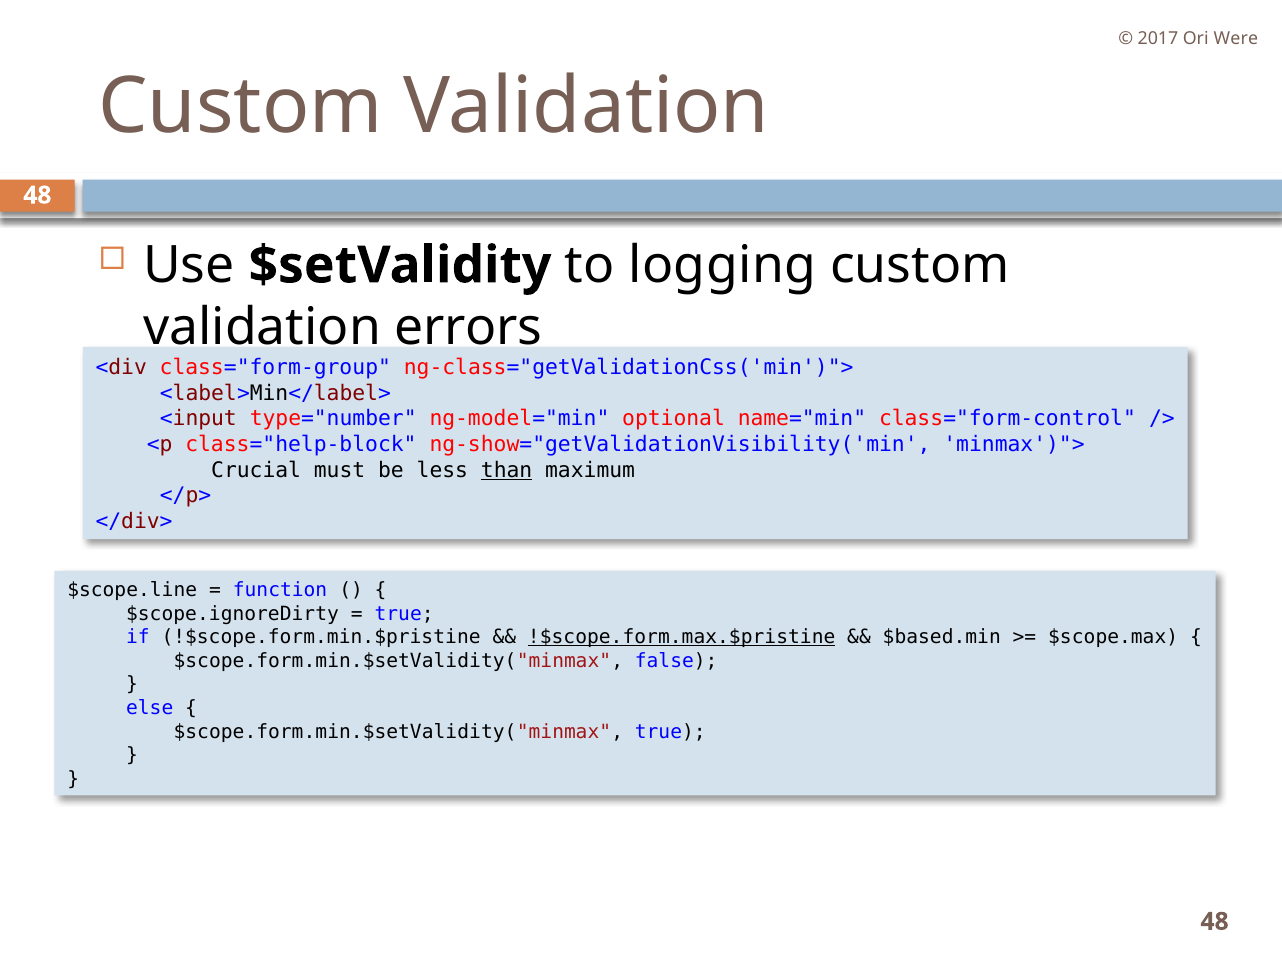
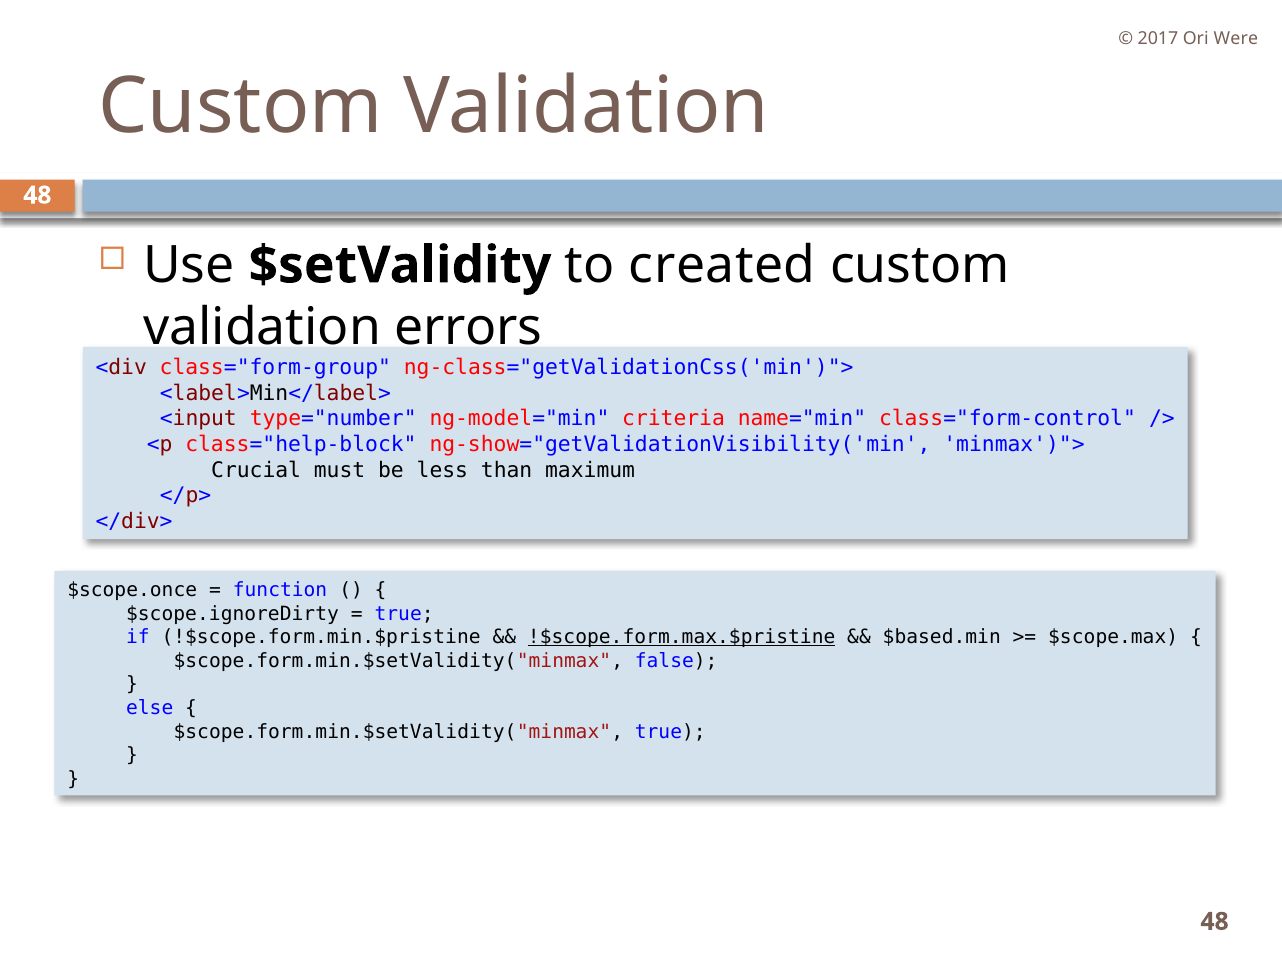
logging: logging -> created (722, 265)
optional: optional -> criteria (674, 419)
than underline: present -> none (507, 470)
$scope.line: $scope.line -> $scope.once (132, 590)
